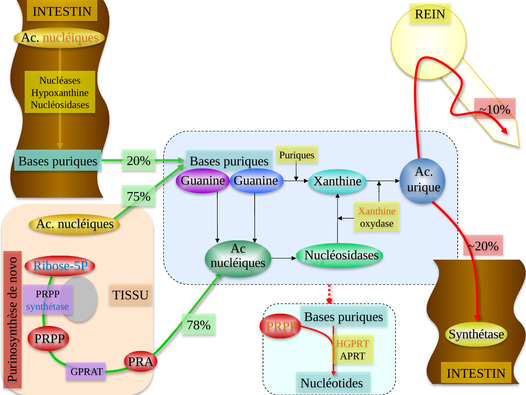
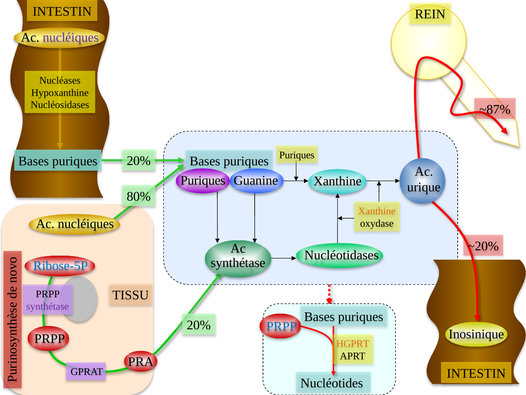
nucléiques colour: orange -> purple (71, 37)
~10%: ~10% -> ~87% (495, 109)
Guanine: Guanine -> Puriques (203, 180)
75%: 75% -> 80% (139, 196)
Nucléosidases: Nucléosidases -> Nucléotidases (342, 255)
nucléiques: nucléiques -> synthétase (238, 262)
synthétase colour: blue -> purple (48, 306)
78%: 78% -> 20% (199, 325)
PRPP colour: orange -> blue (282, 326)
Synthétase: Synthétase -> Inosinique (476, 334)
